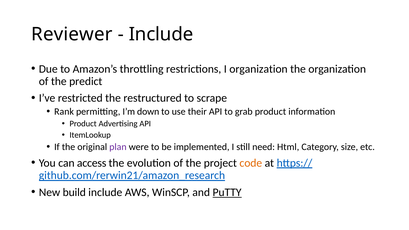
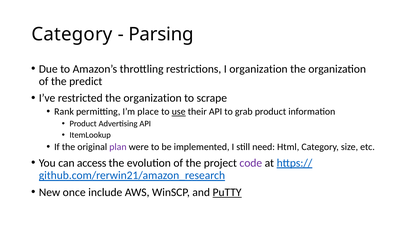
Reviewer: Reviewer -> Category (72, 34)
Include: Include -> Parsing (161, 34)
restricted the restructured: restructured -> organization (153, 98)
down: down -> place (148, 112)
use underline: none -> present (179, 112)
code colour: orange -> purple (251, 163)
build: build -> once (74, 192)
